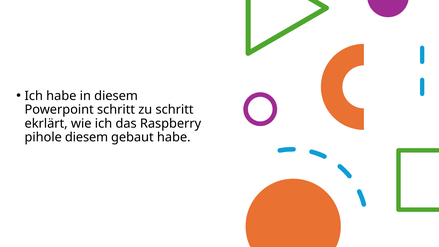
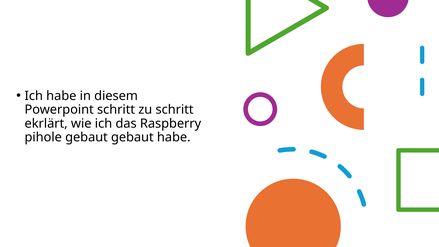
pihole diesem: diesem -> gebaut (86, 137)
